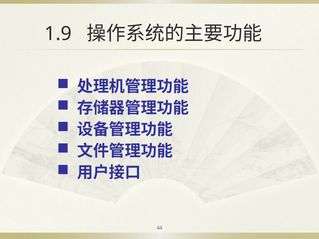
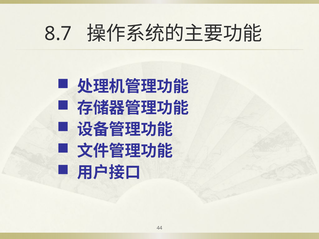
1.9: 1.9 -> 8.7 (58, 34)
